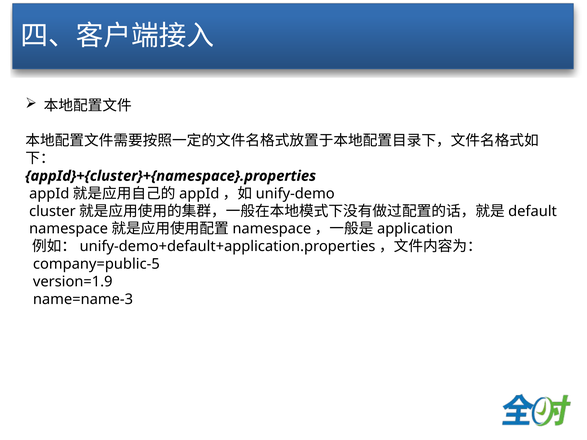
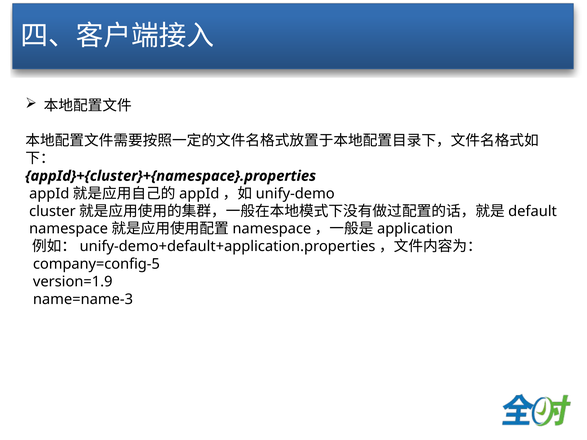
company=public-5: company=public-5 -> company=config-5 (96, 264)
